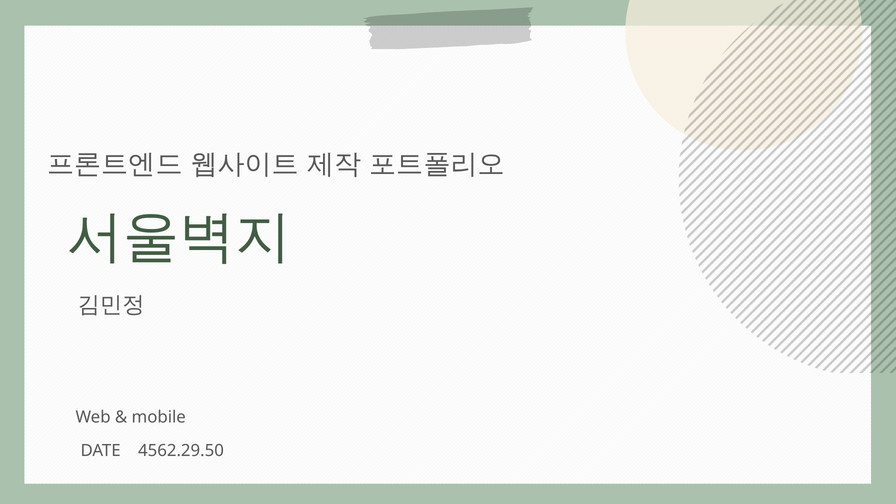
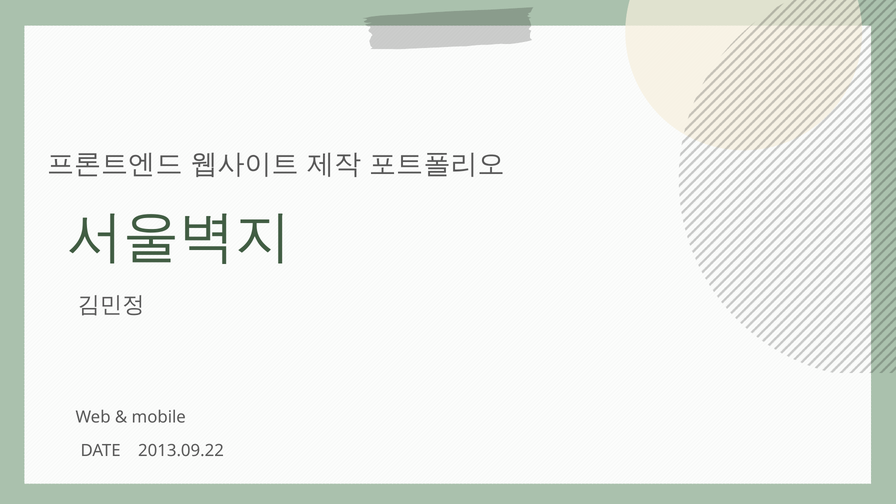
4562.29.50: 4562.29.50 -> 2013.09.22 (181, 451)
